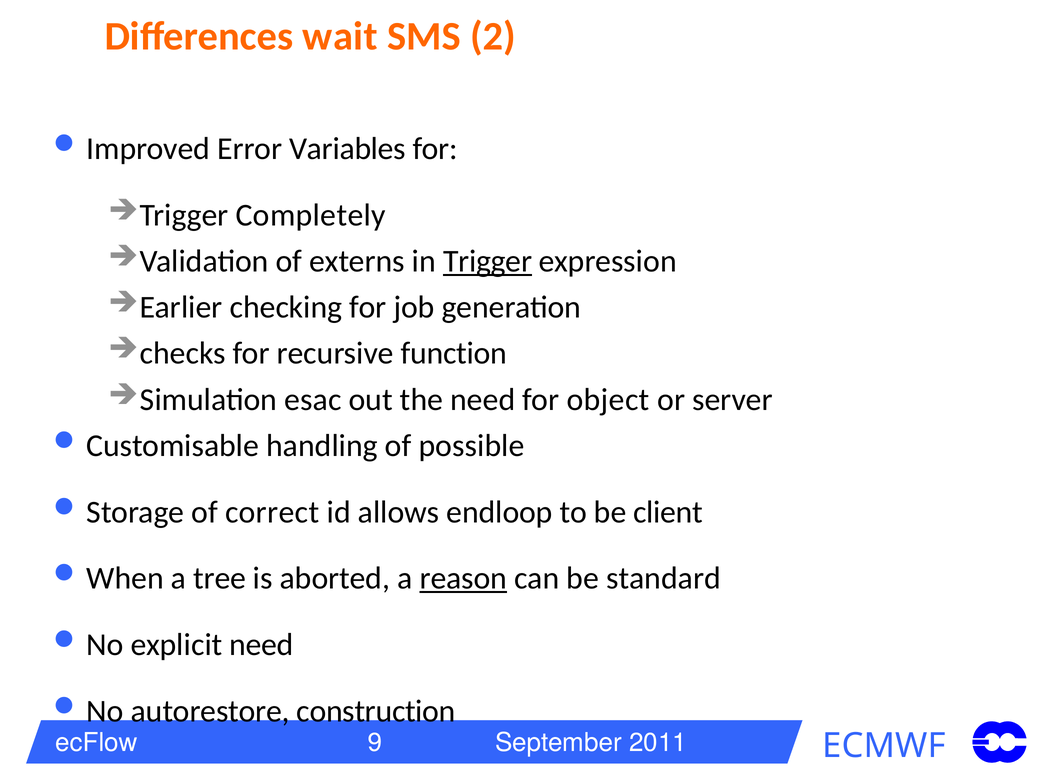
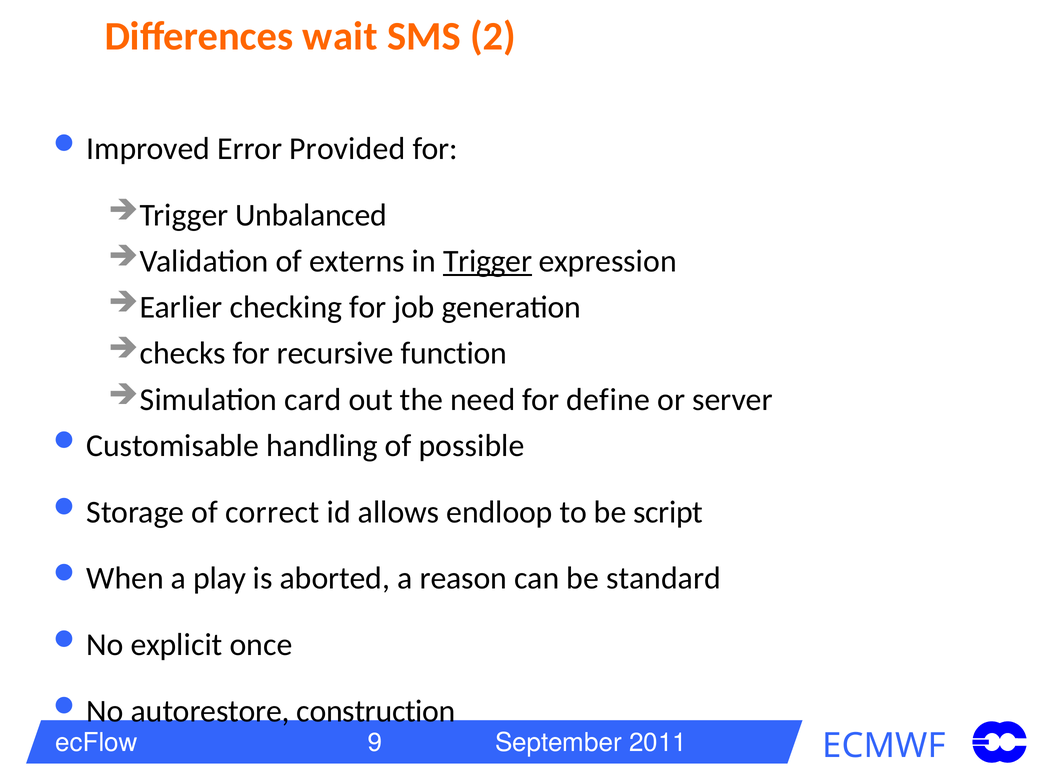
Variables: Variables -> Provided (347, 149)
Completely: Completely -> Unbalanced (311, 215)
esac: esac -> card (313, 400)
object: object -> define (608, 400)
client: client -> script (668, 512)
tree: tree -> play (220, 579)
reason underline: present -> none (463, 579)
explicit need: need -> once (261, 645)
